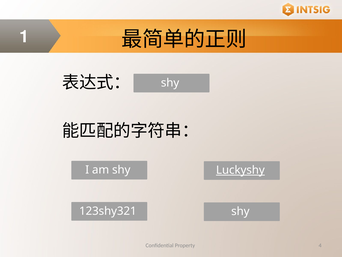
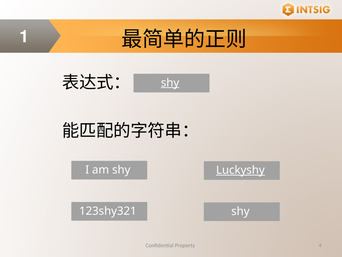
shy underline: none -> present (170, 83)
